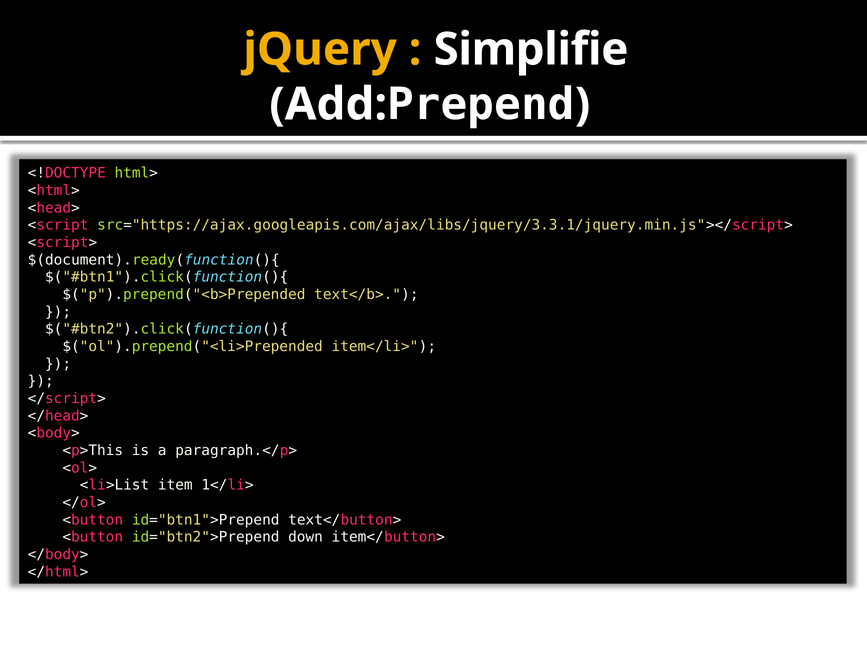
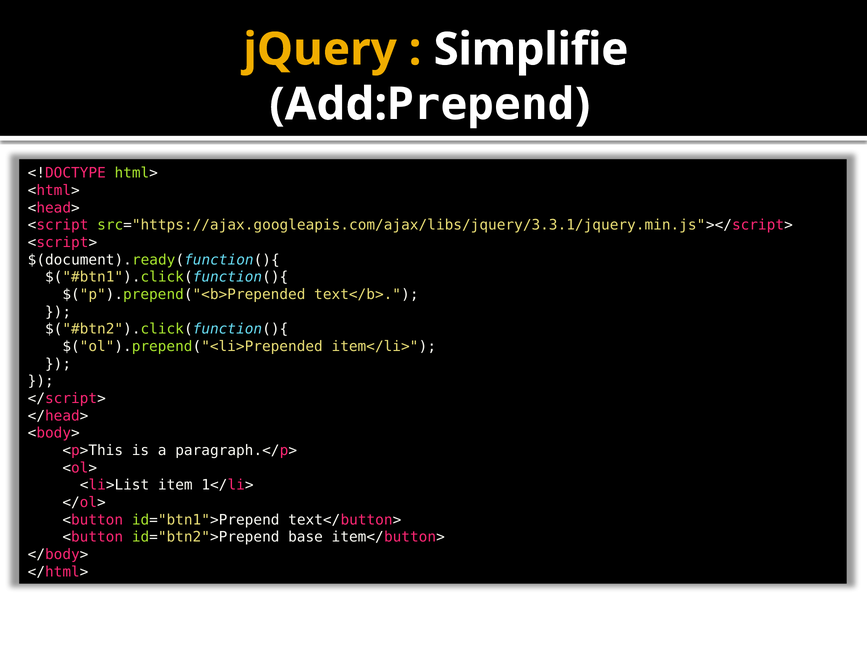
down: down -> base (306, 537)
